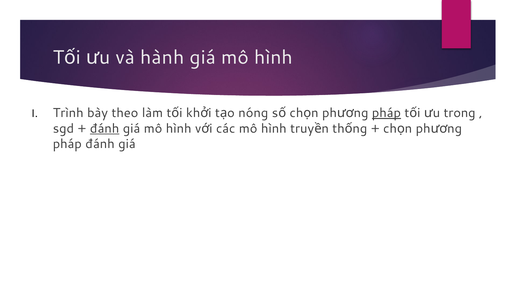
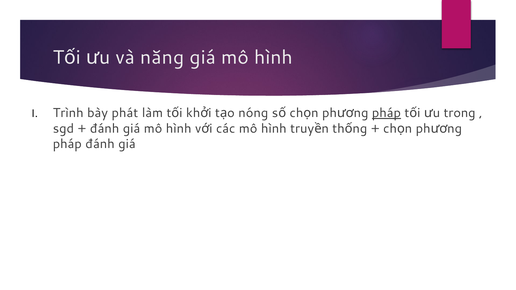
hành: hành -> năng (162, 58)
theo: theo -> phát (125, 113)
đánh underline: present -> none (105, 129)
